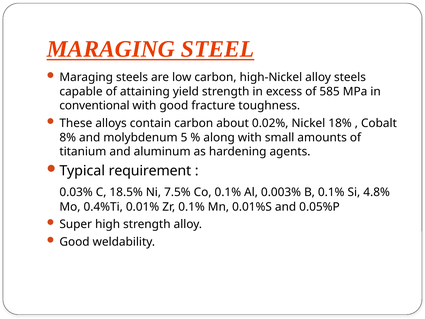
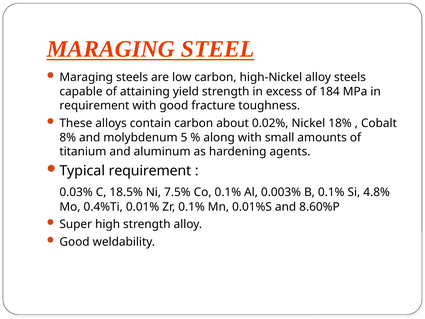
585: 585 -> 184 (330, 91)
conventional: conventional -> requirement (94, 106)
0.05%P: 0.05%P -> 8.60%P (319, 207)
